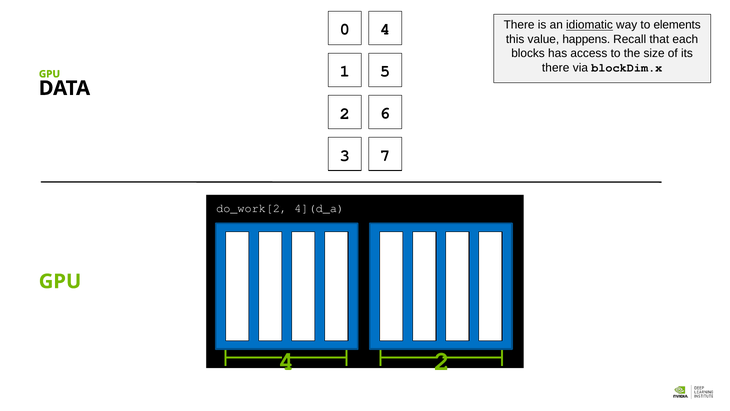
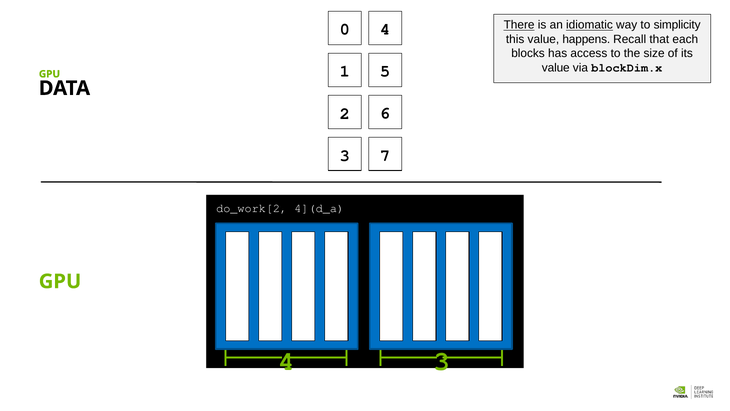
There underline: none -> present (519, 25)
elements: elements -> simplicity (677, 25)
there: there -> value (556, 68)
4 2: 2 -> 3 (442, 361)
